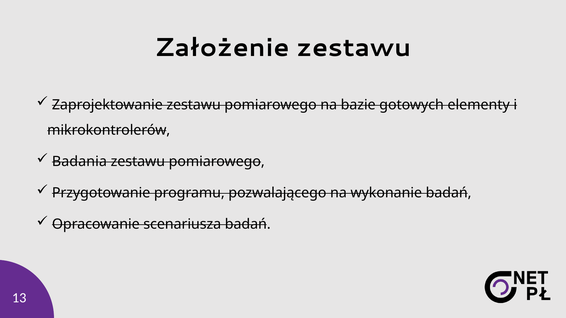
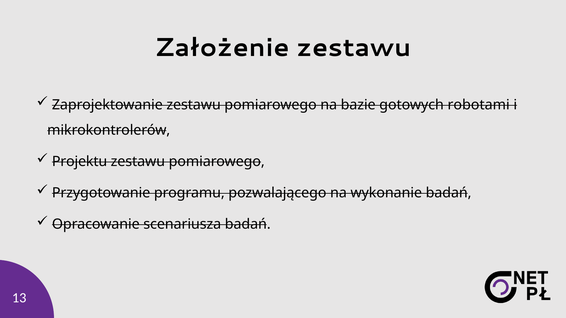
elementy: elementy -> robotami (479, 105)
Badania: Badania -> Projektu (80, 162)
